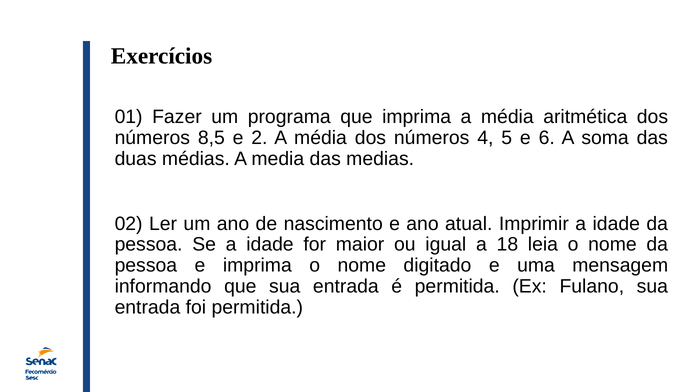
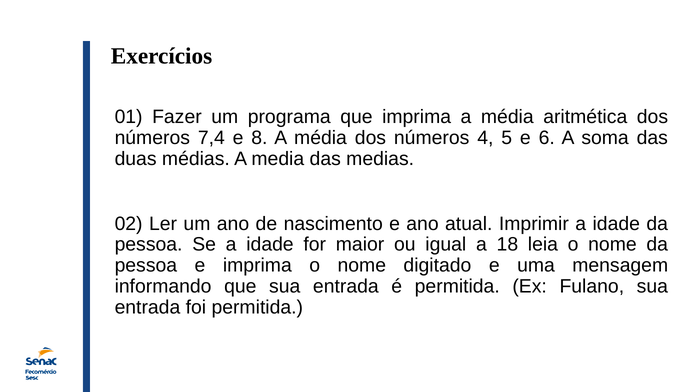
8,5: 8,5 -> 7,4 (211, 138)
2: 2 -> 8 (259, 138)
